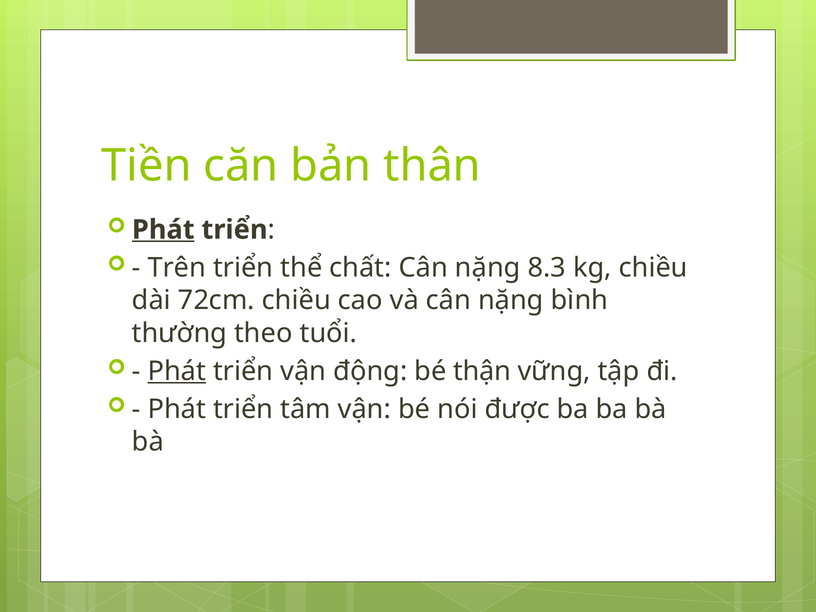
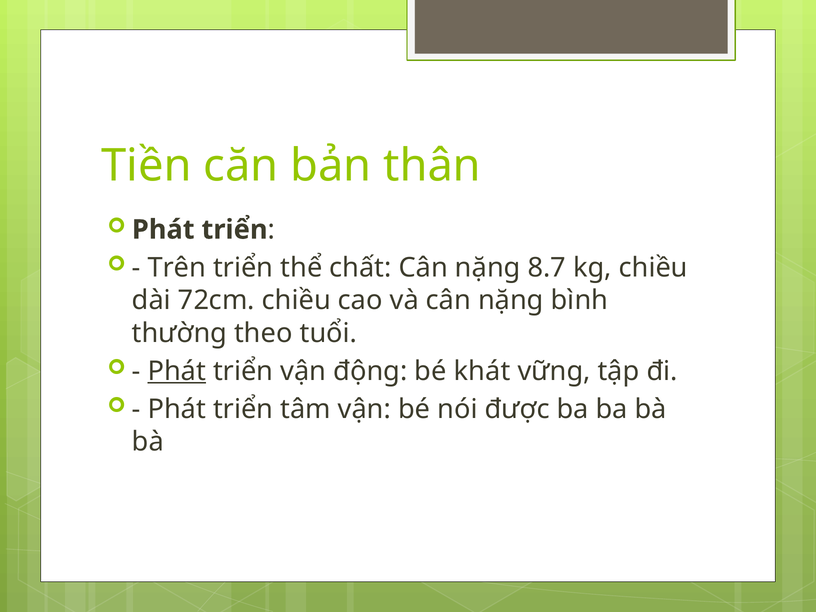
Phát underline: present -> none (163, 230)
8.3: 8.3 -> 8.7 (547, 268)
thận: thận -> khát (482, 371)
